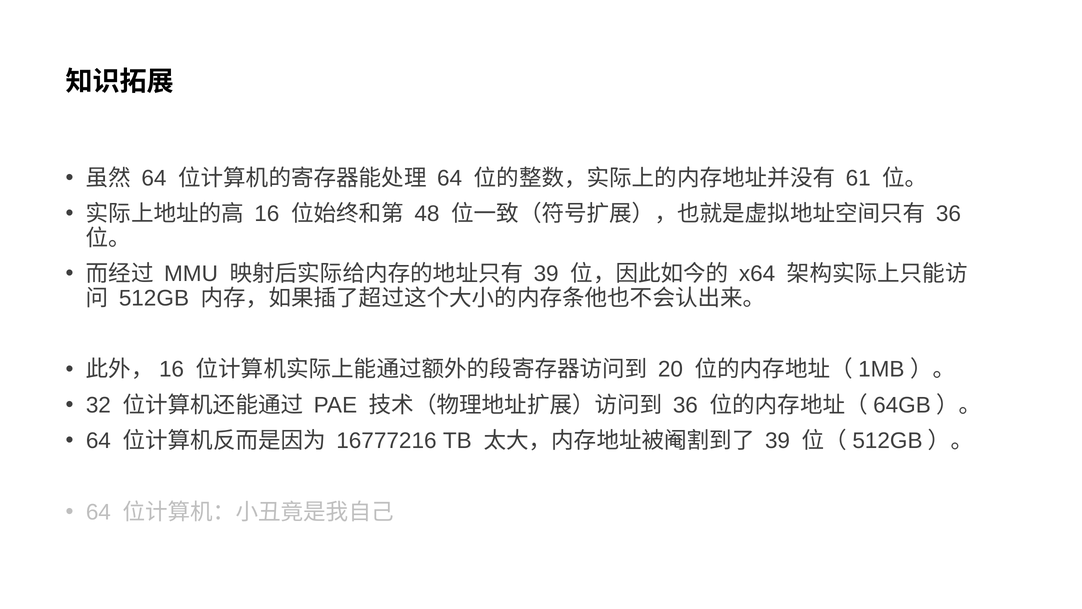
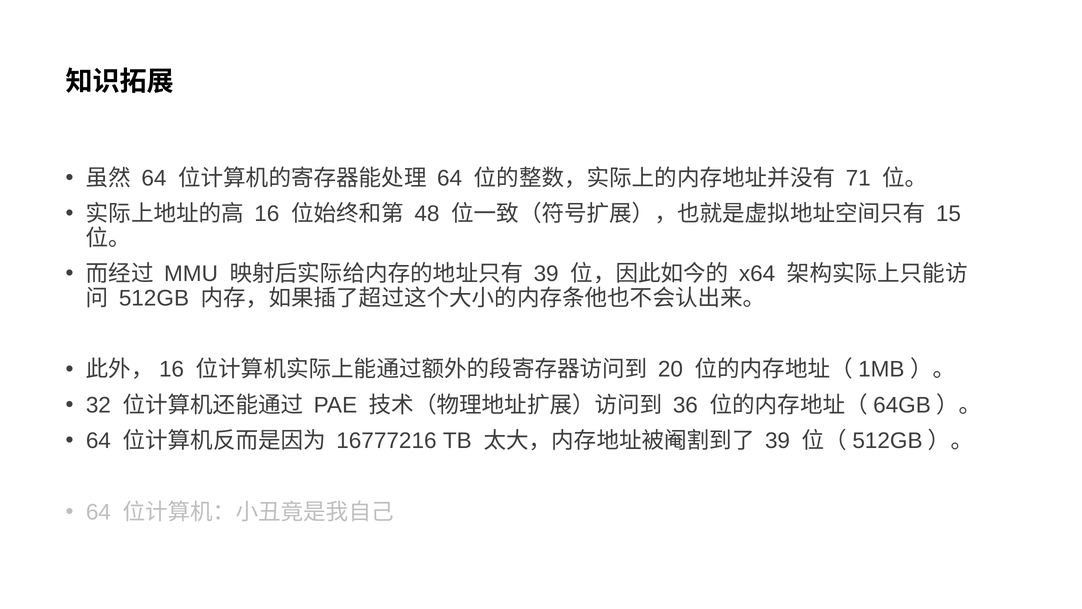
61: 61 -> 71 (858, 178)
36: 36 -> 15 (948, 214)
